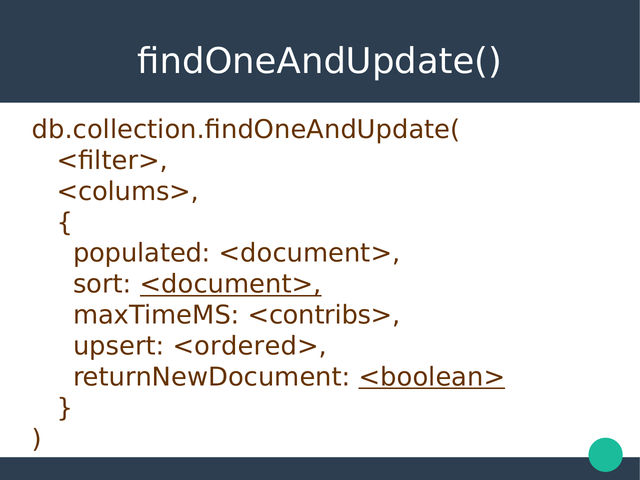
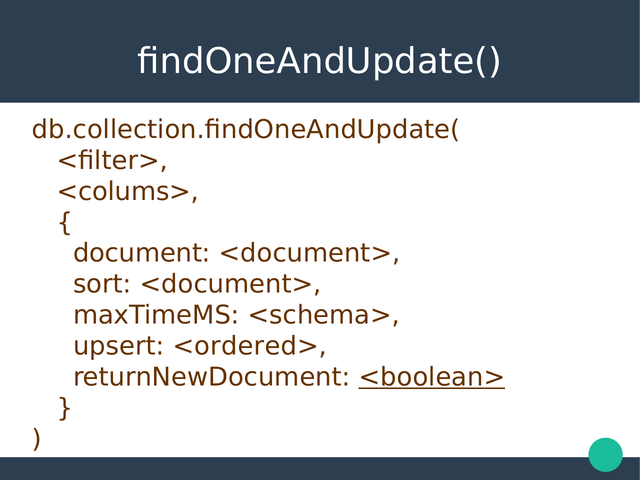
populated: populated -> document (142, 253)
<document> underline: present -> none (231, 284)
<contribs>: <contribs> -> <schema> (324, 315)
